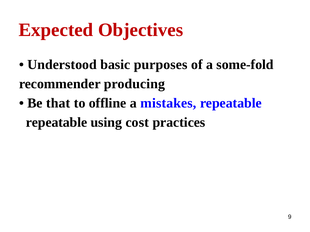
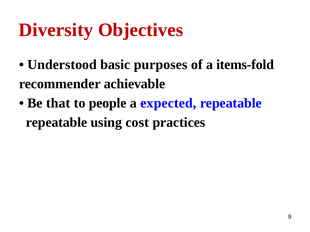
Expected: Expected -> Diversity (56, 30)
some-fold: some-fold -> items-fold (245, 65)
producing: producing -> achievable (134, 84)
offline: offline -> people (108, 103)
mistakes: mistakes -> expected (168, 103)
